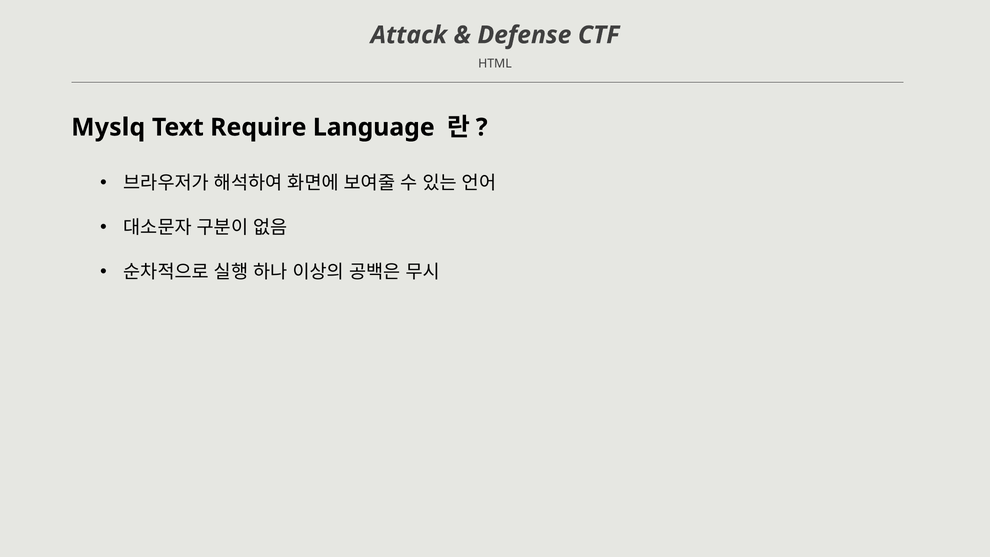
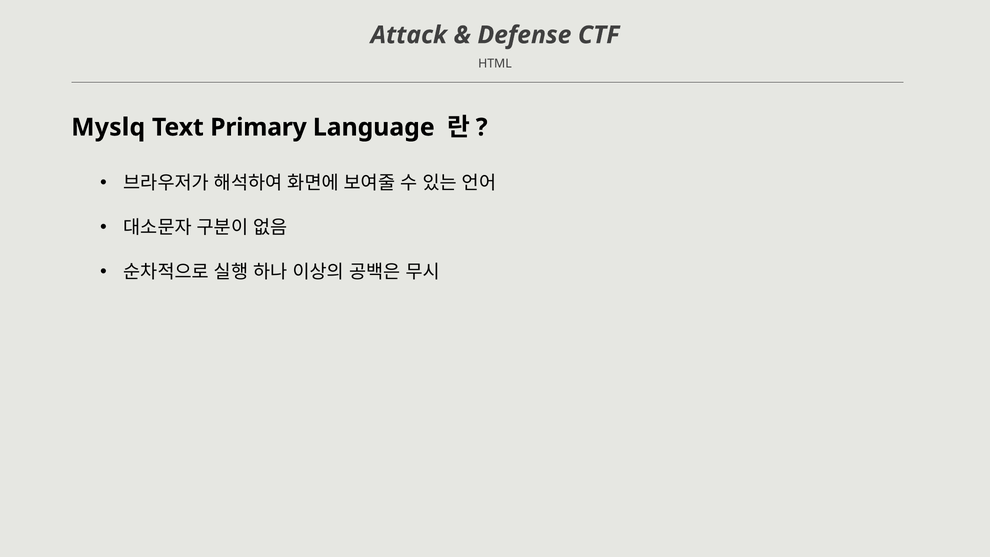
Require: Require -> Primary (258, 127)
